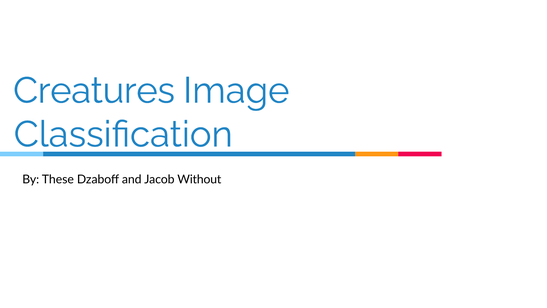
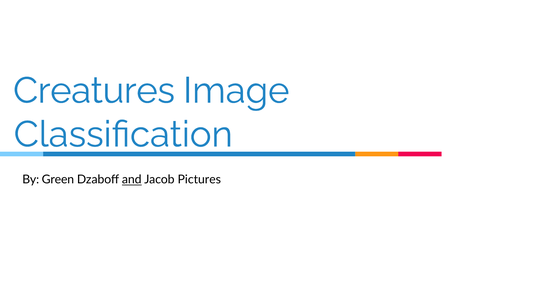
These: These -> Green (58, 179)
and underline: none -> present (132, 179)
Without: Without -> Pictures (199, 179)
